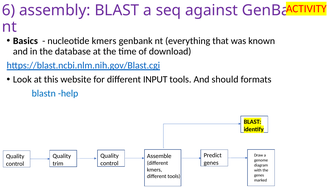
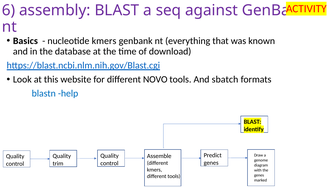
INPUT: INPUT -> NOVO (155, 79)
should: should -> sbatch (225, 79)
